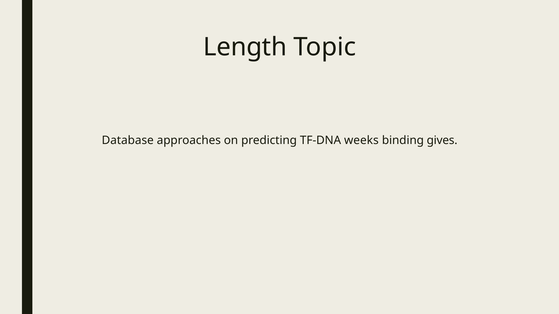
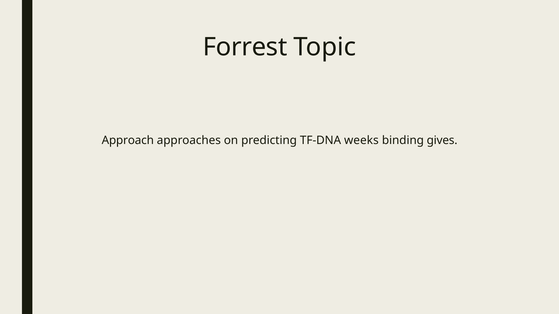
Length: Length -> Forrest (245, 47)
Database: Database -> Approach (128, 140)
